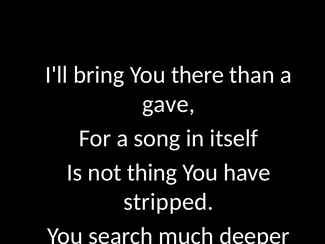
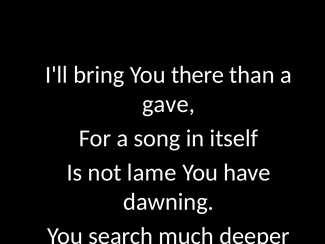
thing: thing -> lame (152, 172)
stripped: stripped -> dawning (169, 202)
